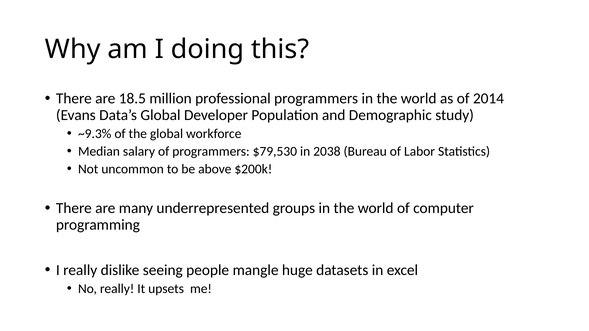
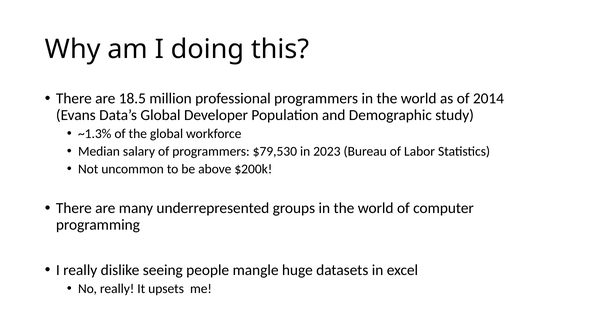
~9.3%: ~9.3% -> ~1.3% (95, 134)
2038: 2038 -> 2023 (327, 151)
